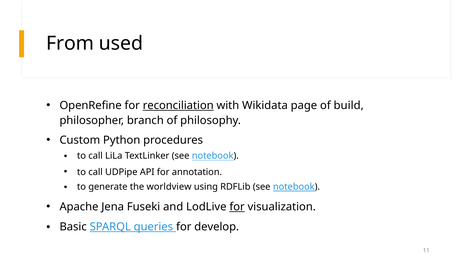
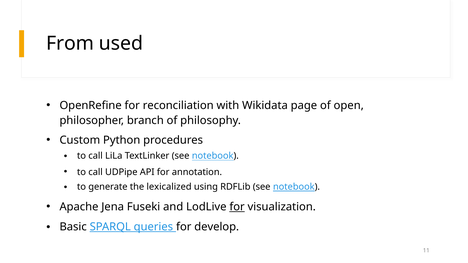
reconciliation underline: present -> none (178, 106)
build: build -> open (349, 106)
worldview: worldview -> lexicalized (169, 187)
